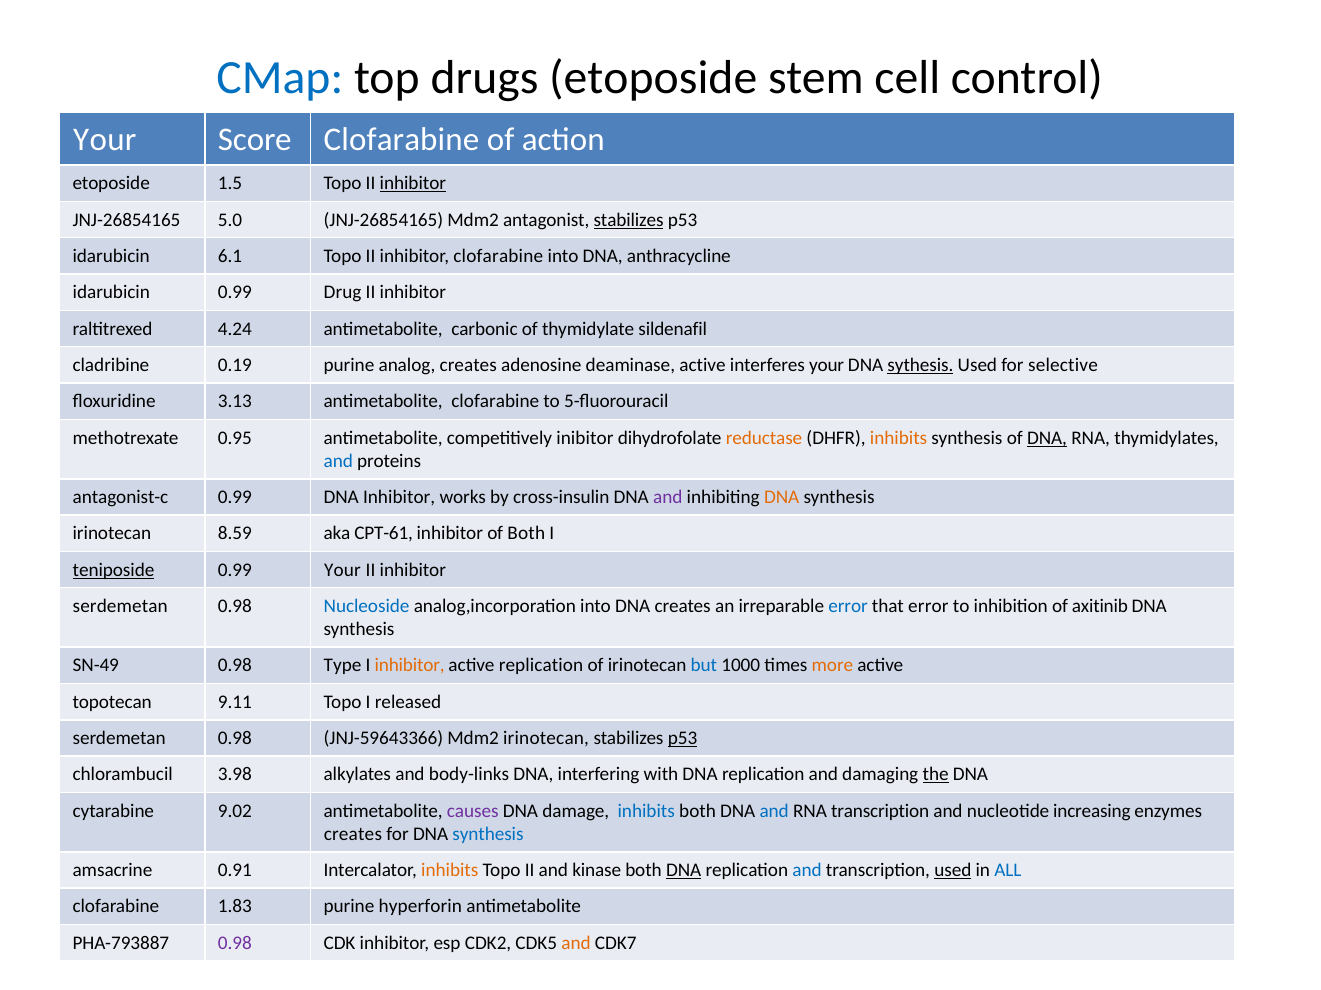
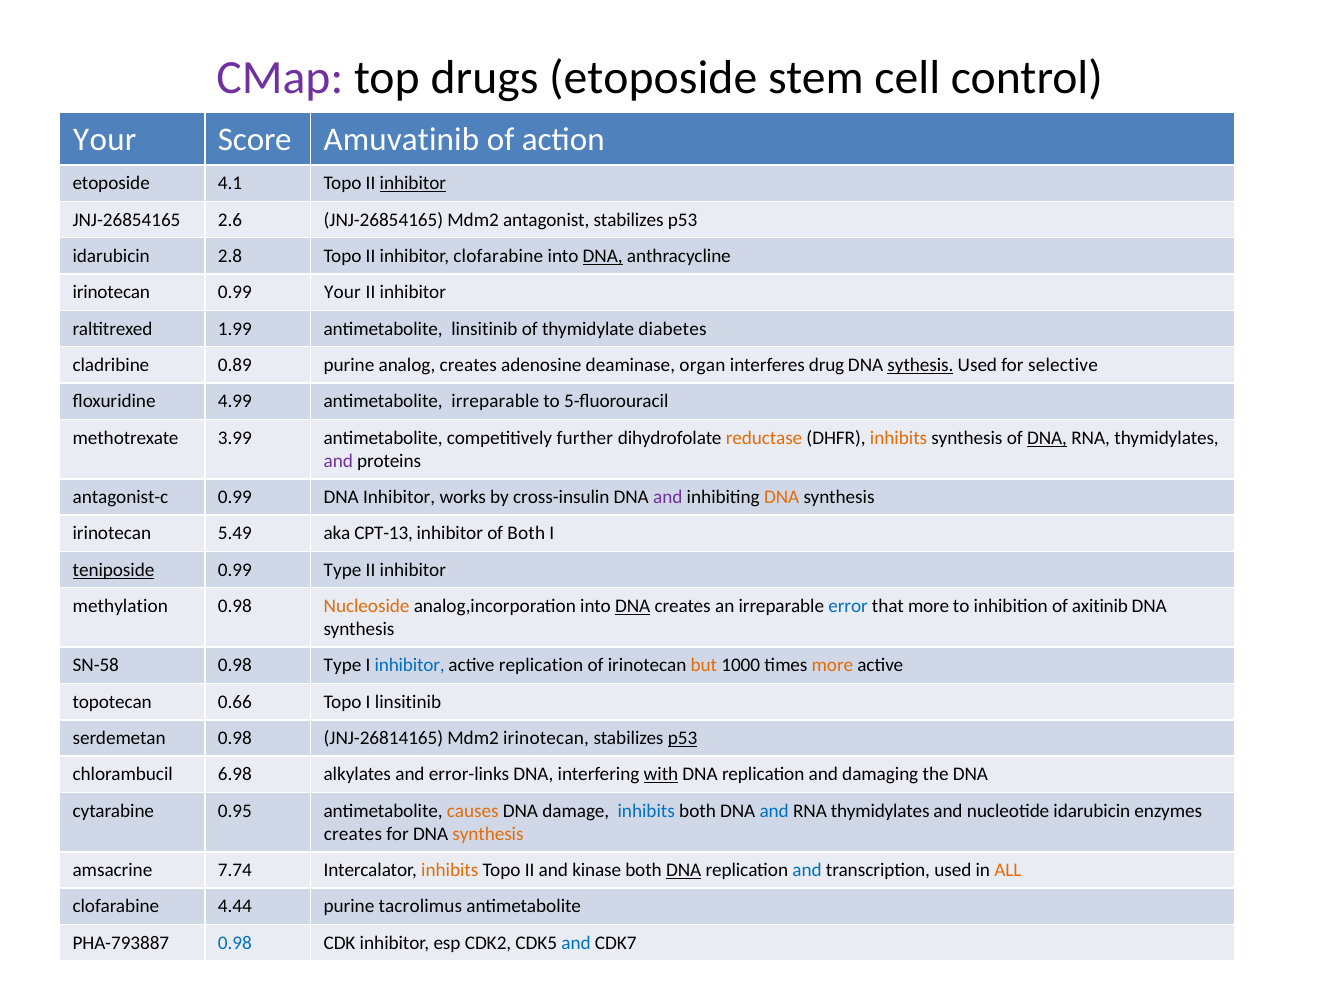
CMap colour: blue -> purple (280, 78)
Score Clofarabine: Clofarabine -> Amuvatinib (401, 139)
1.5: 1.5 -> 4.1 (230, 184)
5.0: 5.0 -> 2.6 (230, 220)
stabilizes underline: present -> none (629, 220)
6.1: 6.1 -> 2.8 (230, 256)
DNA underline: none -> present (603, 256)
idarubicin: idarubicin -> irinotecan (111, 293)
0.99 Drug: Drug -> Your (342, 293)
4.24: 4.24 -> 1.99 (235, 329)
antimetabolite carbonic: carbonic -> linsitinib (484, 329)
sildenafil: sildenafil -> diabetes (673, 329)
0.19: 0.19 -> 0.89 (235, 365)
deaminase active: active -> organ (702, 365)
interferes your: your -> drug (827, 365)
3.13: 3.13 -> 4.99 (235, 402)
antimetabolite clofarabine: clofarabine -> irreparable (495, 402)
0.95: 0.95 -> 3.99 (235, 438)
inibitor: inibitor -> further (585, 438)
and colour: blue -> purple (338, 462)
8.59: 8.59 -> 5.49 (235, 534)
CPT-61: CPT-61 -> CPT-13 (384, 534)
0.99 Your: Your -> Type (343, 570)
serdemetan: serdemetan -> methylation (120, 607)
Nucleoside colour: blue -> orange (367, 607)
DNA underline: none -> present (633, 607)
that error: error -> more (929, 607)
SN-49: SN-49 -> SN-58 (96, 666)
inhibitor colour: orange -> blue (410, 666)
but colour: blue -> orange (704, 666)
9.11: 9.11 -> 0.66 (235, 702)
I released: released -> linsitinib (408, 702)
JNJ-59643366: JNJ-59643366 -> JNJ-26814165 (383, 739)
3.98: 3.98 -> 6.98 (235, 775)
body-links: body-links -> error-links (469, 775)
with underline: none -> present (661, 775)
the underline: present -> none (936, 775)
9.02: 9.02 -> 0.95 (235, 812)
causes colour: purple -> orange (473, 812)
transcription: transcription -> thymidylates (880, 812)
nucleotide increasing: increasing -> idarubicin (1092, 812)
synthesis colour: blue -> orange (488, 835)
0.91: 0.91 -> 7.74 (235, 871)
used underline: present -> none (953, 871)
ALL colour: blue -> orange (1008, 871)
1.83: 1.83 -> 4.44 (235, 907)
hyperforin: hyperforin -> tacrolimus (420, 907)
0.98 colour: purple -> blue (235, 944)
and colour: orange -> blue (576, 944)
